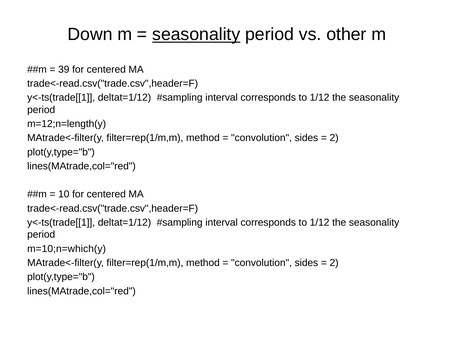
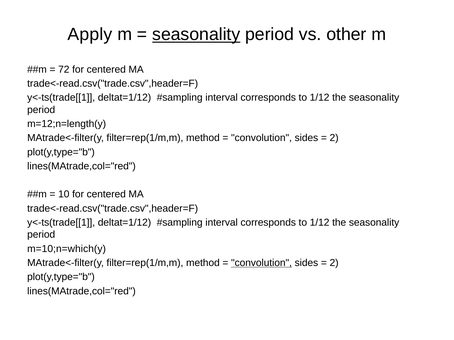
Down: Down -> Apply (90, 35)
39: 39 -> 72 (64, 70)
convolution underline: none -> present (262, 263)
